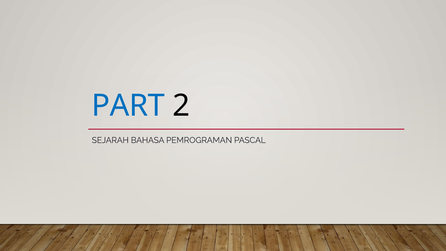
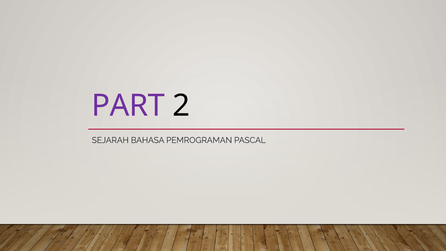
PART colour: blue -> purple (128, 106)
